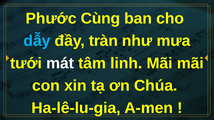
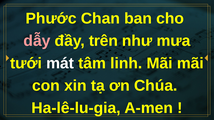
Cùng: Cùng -> Chan (100, 18)
dẫy colour: light blue -> pink (37, 41)
tràn: tràn -> trên (103, 41)
